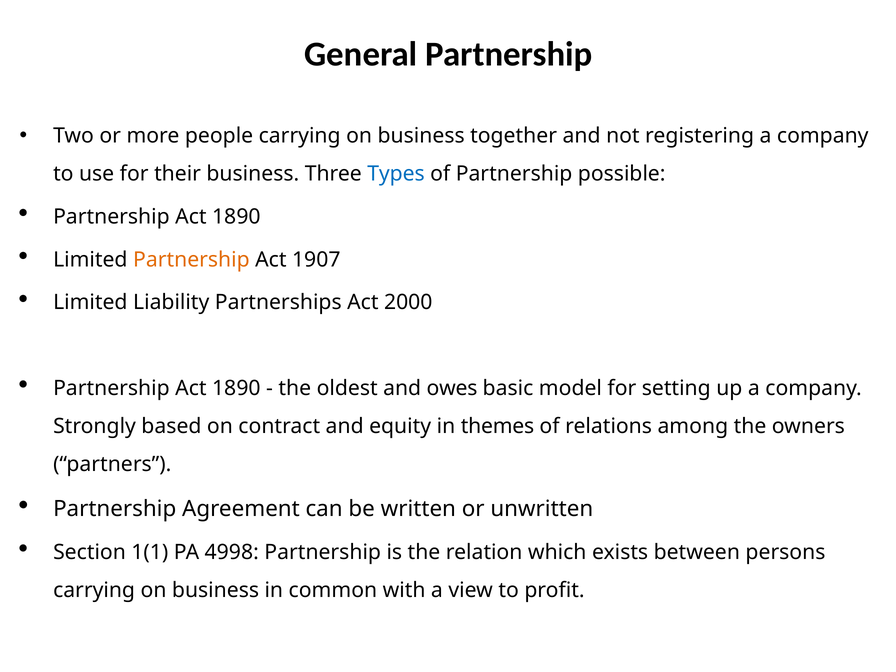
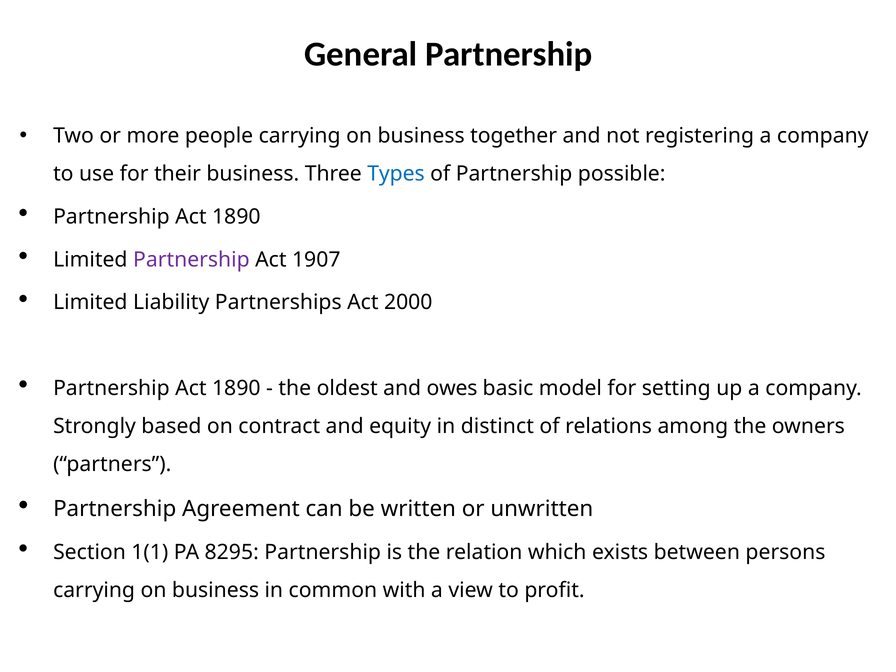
Partnership colour: orange -> purple (191, 260)
themes: themes -> distinct (497, 426)
4998: 4998 -> 8295 (232, 552)
